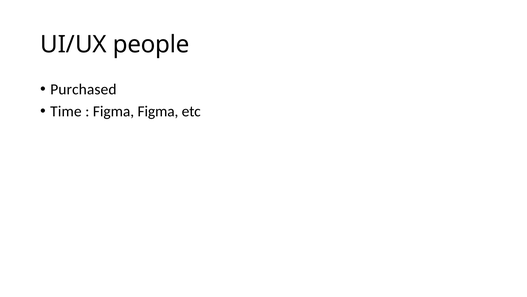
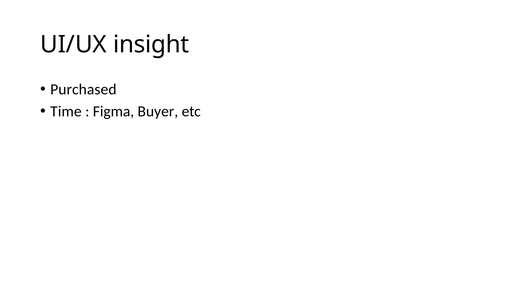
people: people -> insight (151, 44)
Figma Figma: Figma -> Buyer (158, 111)
